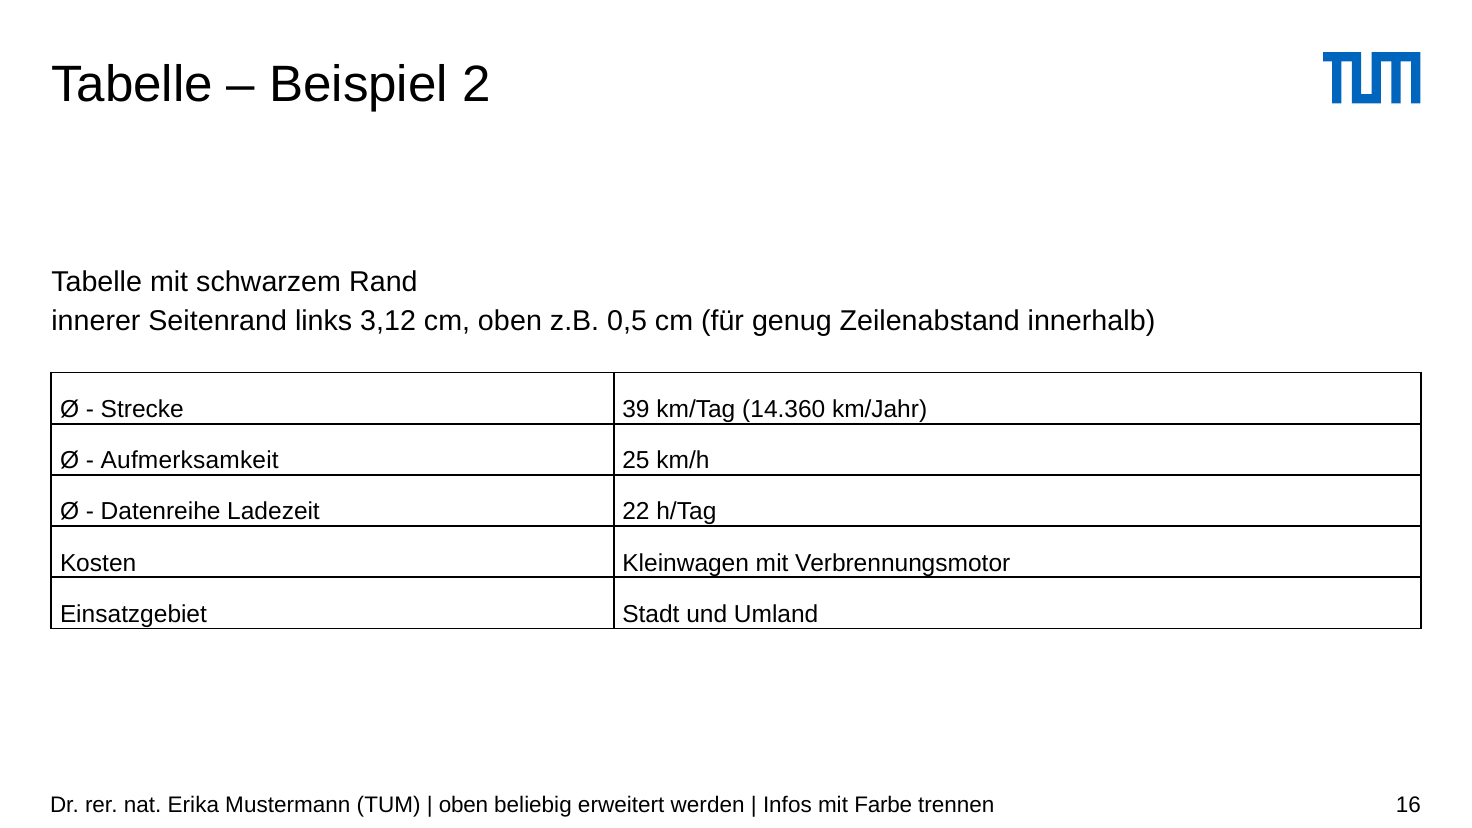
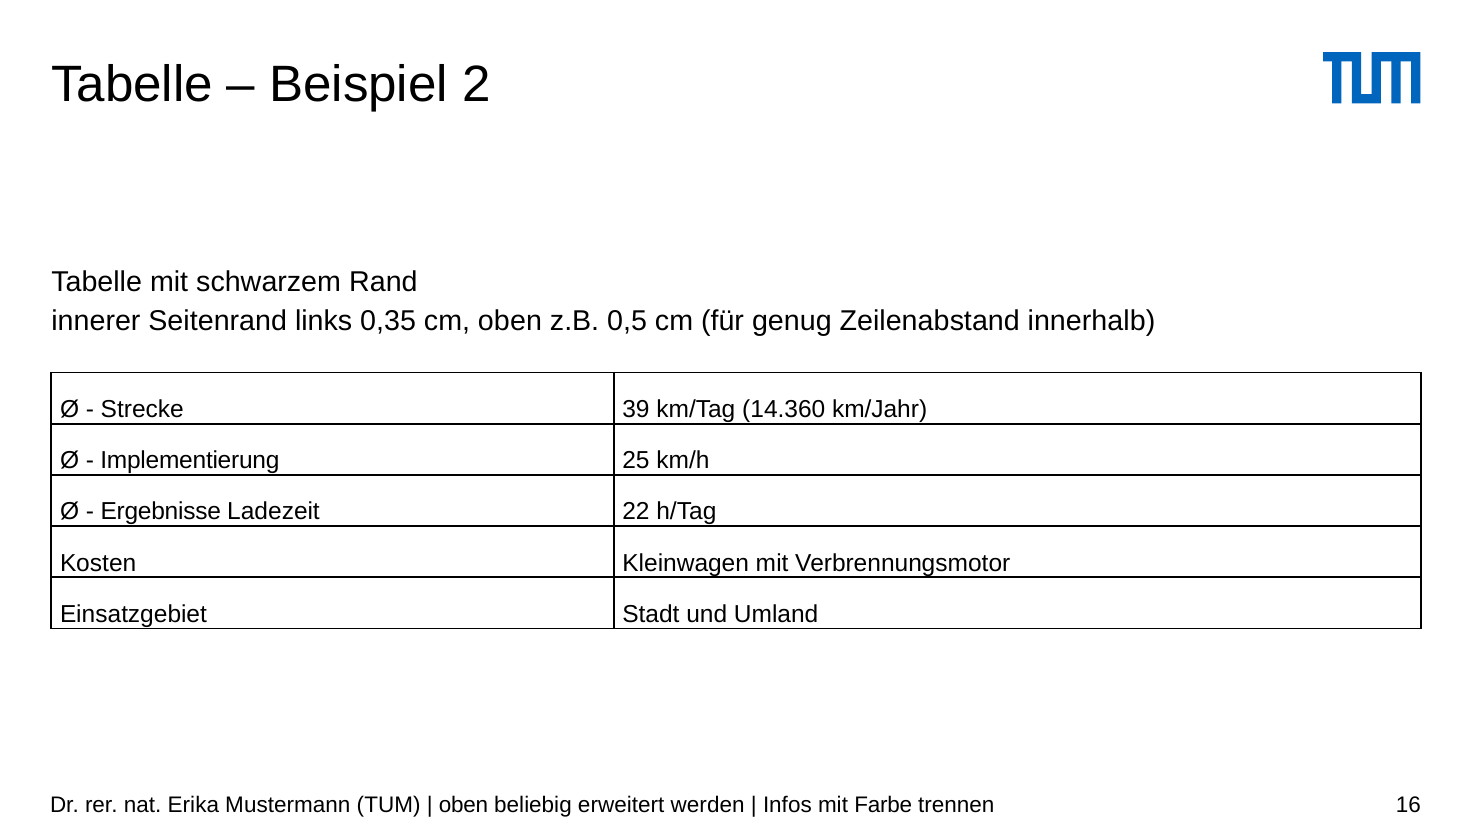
3,12: 3,12 -> 0,35 (388, 321)
Aufmerksamkeit: Aufmerksamkeit -> Implementierung (190, 461)
Datenreihe: Datenreihe -> Ergebnisse (161, 512)
